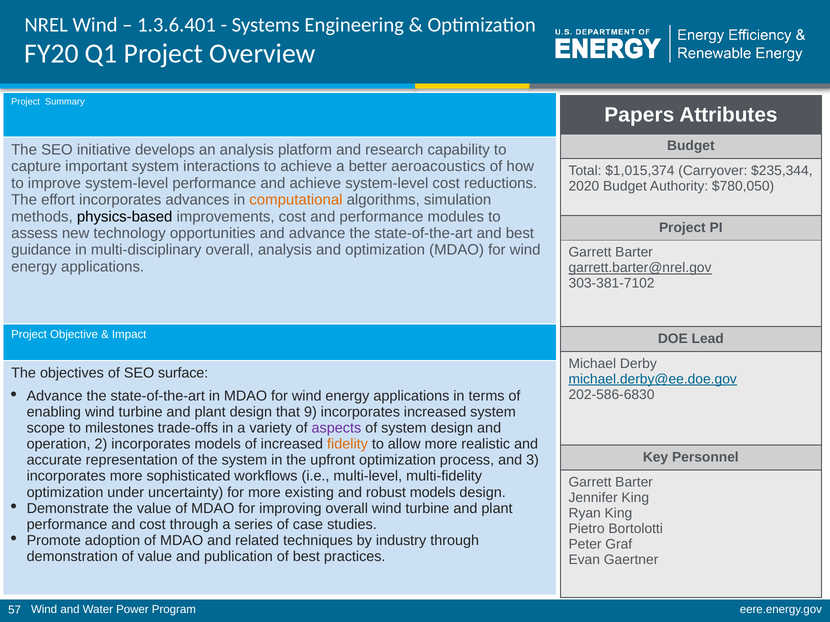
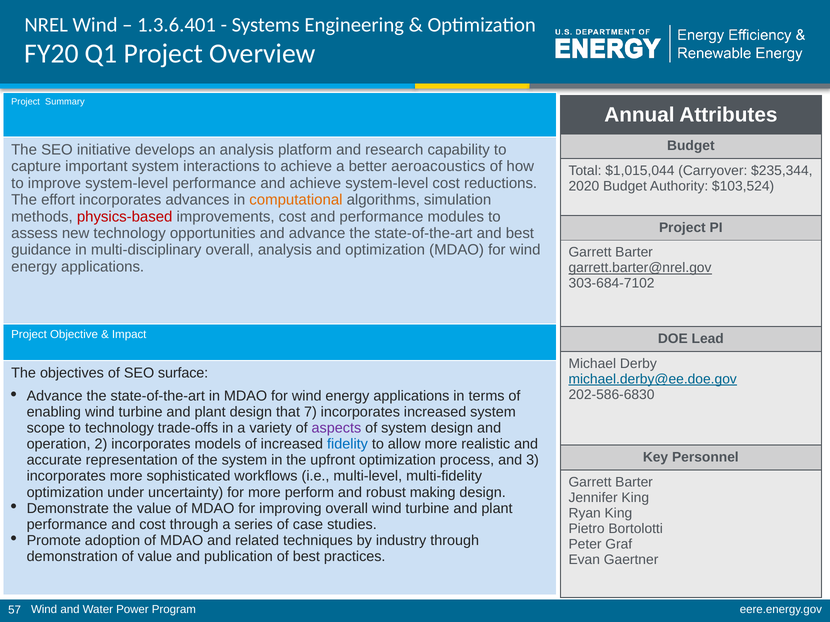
Papers: Papers -> Annual (639, 115)
$1,015,374: $1,015,374 -> $1,015,044 (640, 171)
$780,050: $780,050 -> $103,524 (743, 186)
physics-based colour: black -> red (125, 217)
303-381-7102: 303-381-7102 -> 303-684-7102 (612, 284)
9: 9 -> 7 (310, 412)
to milestones: milestones -> technology (119, 428)
fidelity colour: orange -> blue (348, 445)
existing: existing -> perform (309, 493)
robust models: models -> making (433, 493)
